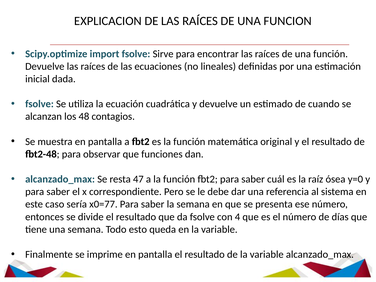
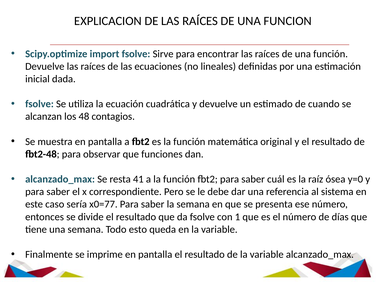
47: 47 -> 41 (138, 179)
4: 4 -> 1 (237, 217)
